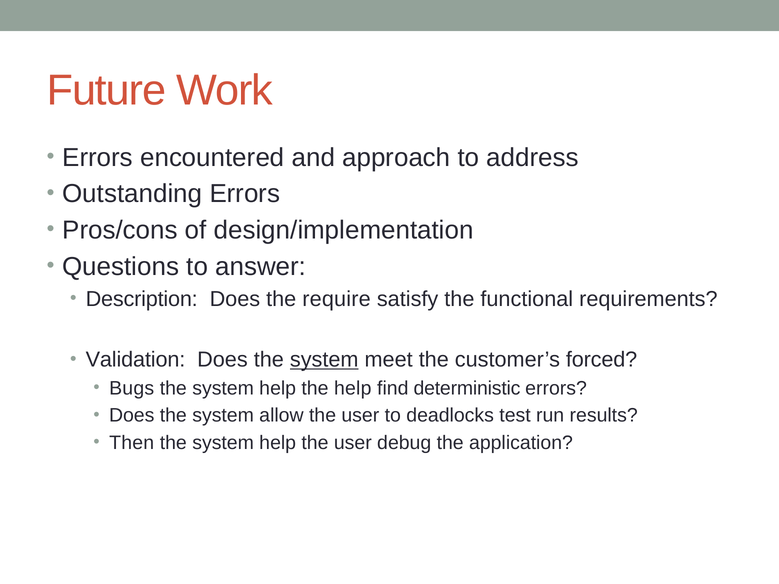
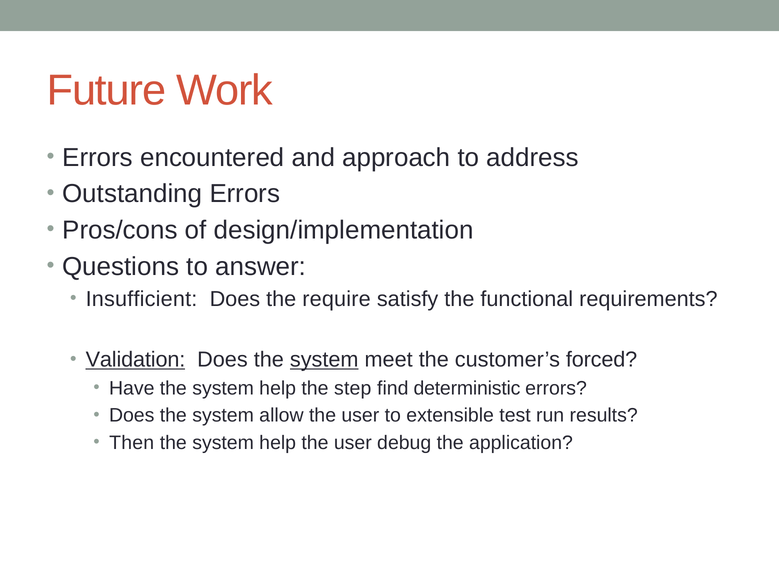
Description: Description -> Insufficient (142, 299)
Validation underline: none -> present (136, 360)
Bugs: Bugs -> Have (132, 388)
the help: help -> step (353, 388)
deadlocks: deadlocks -> extensible (450, 416)
